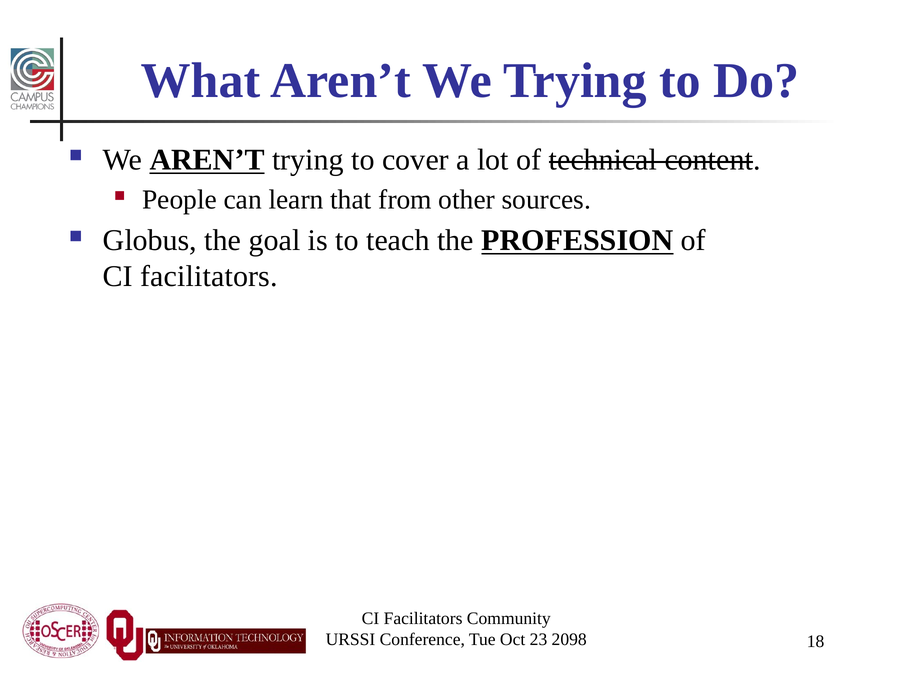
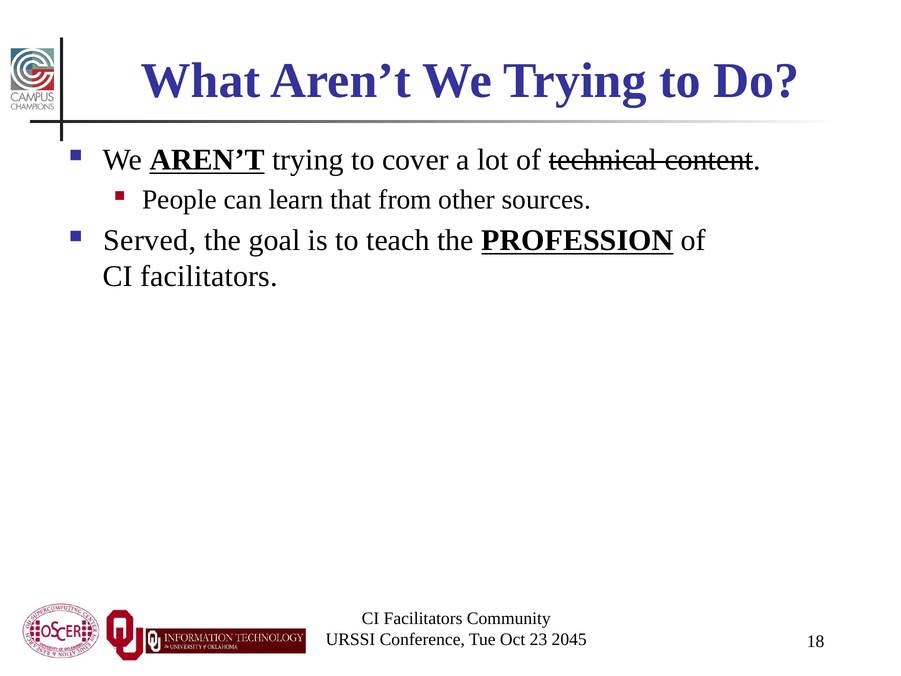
Globus: Globus -> Served (150, 240)
2098: 2098 -> 2045 (569, 639)
